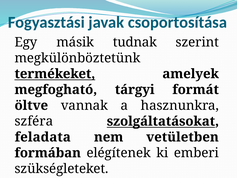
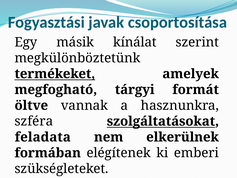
tudnak: tudnak -> kínálat (135, 42)
vetületben: vetületben -> elkerülnek (183, 137)
